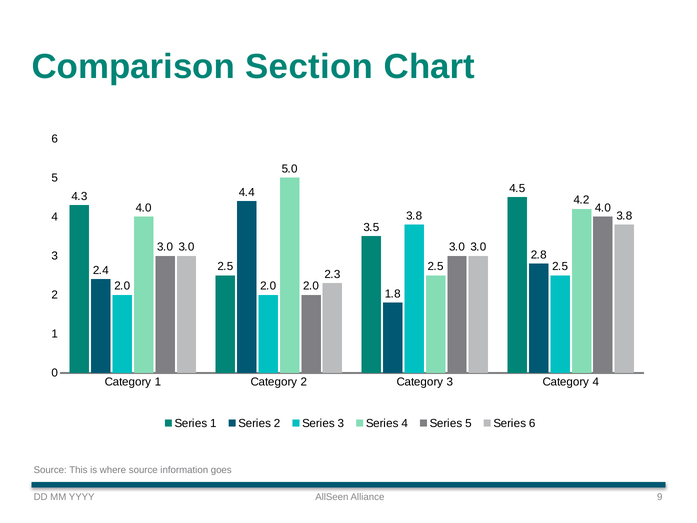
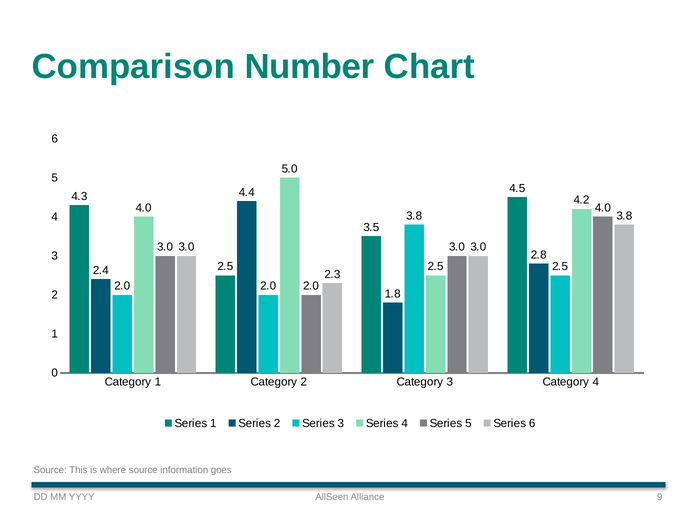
Section: Section -> Number (310, 67)
